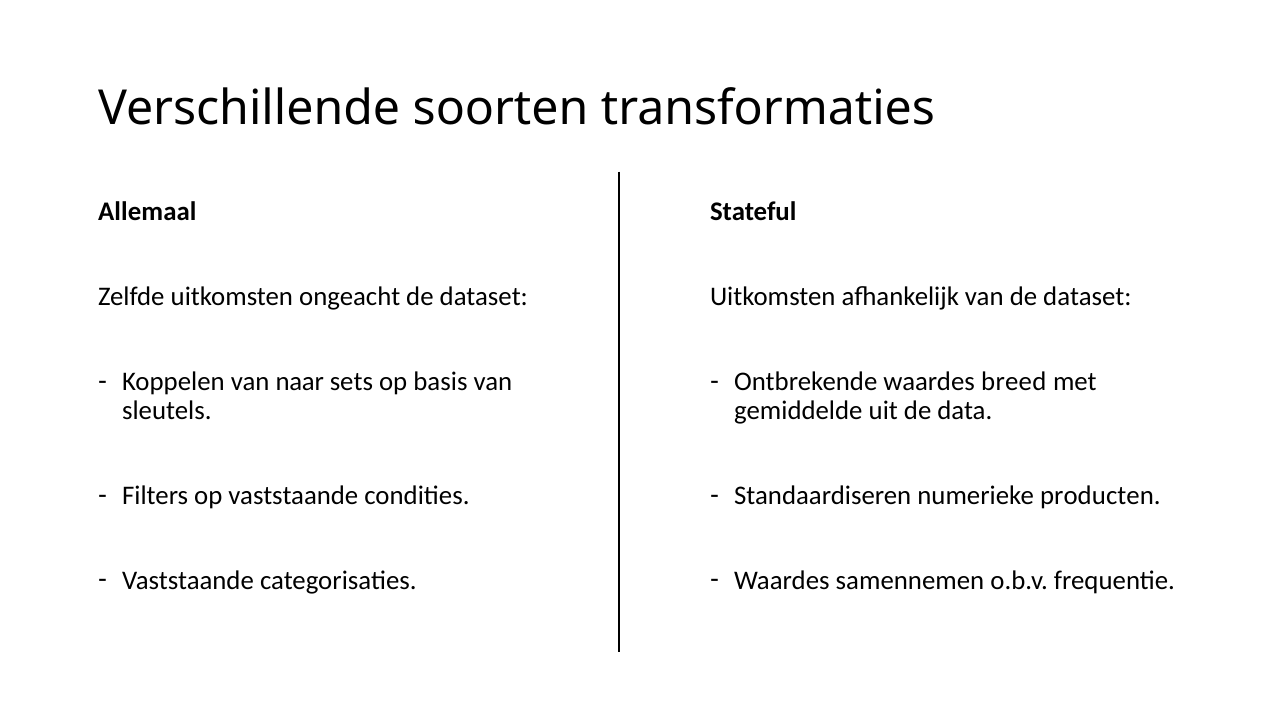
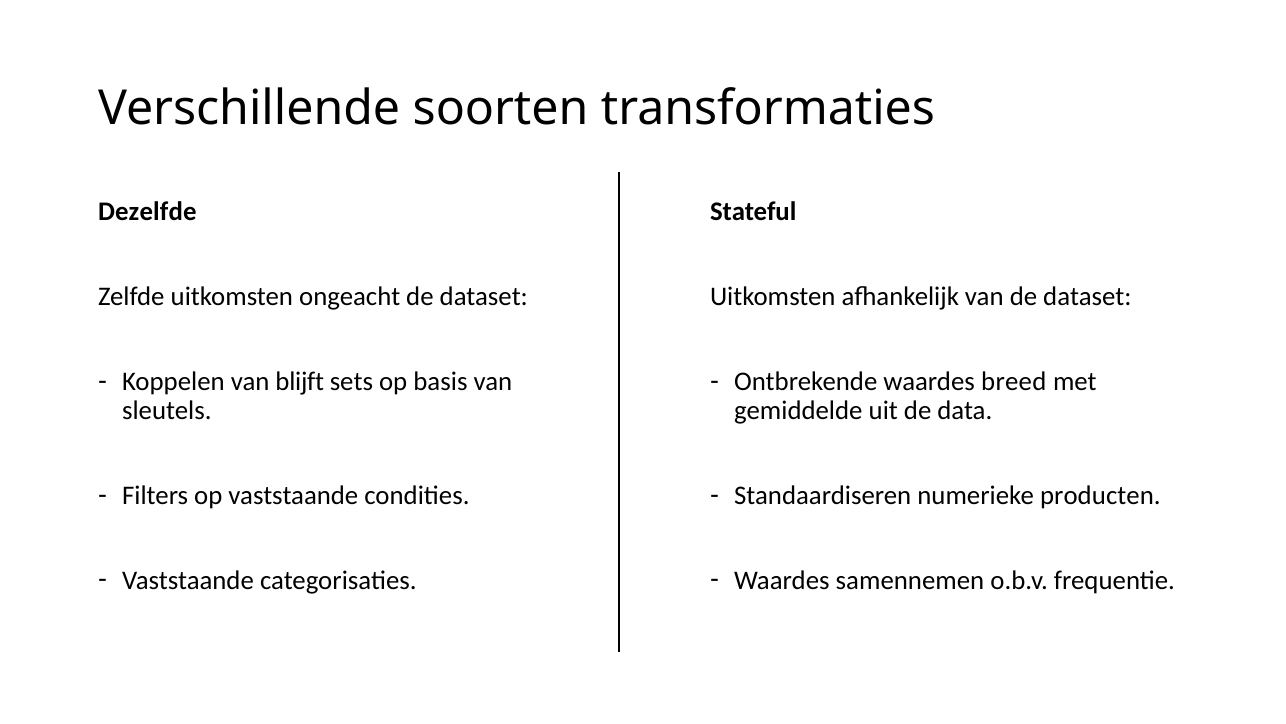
Allemaal: Allemaal -> Dezelfde (147, 212)
naar: naar -> blijft (300, 381)
